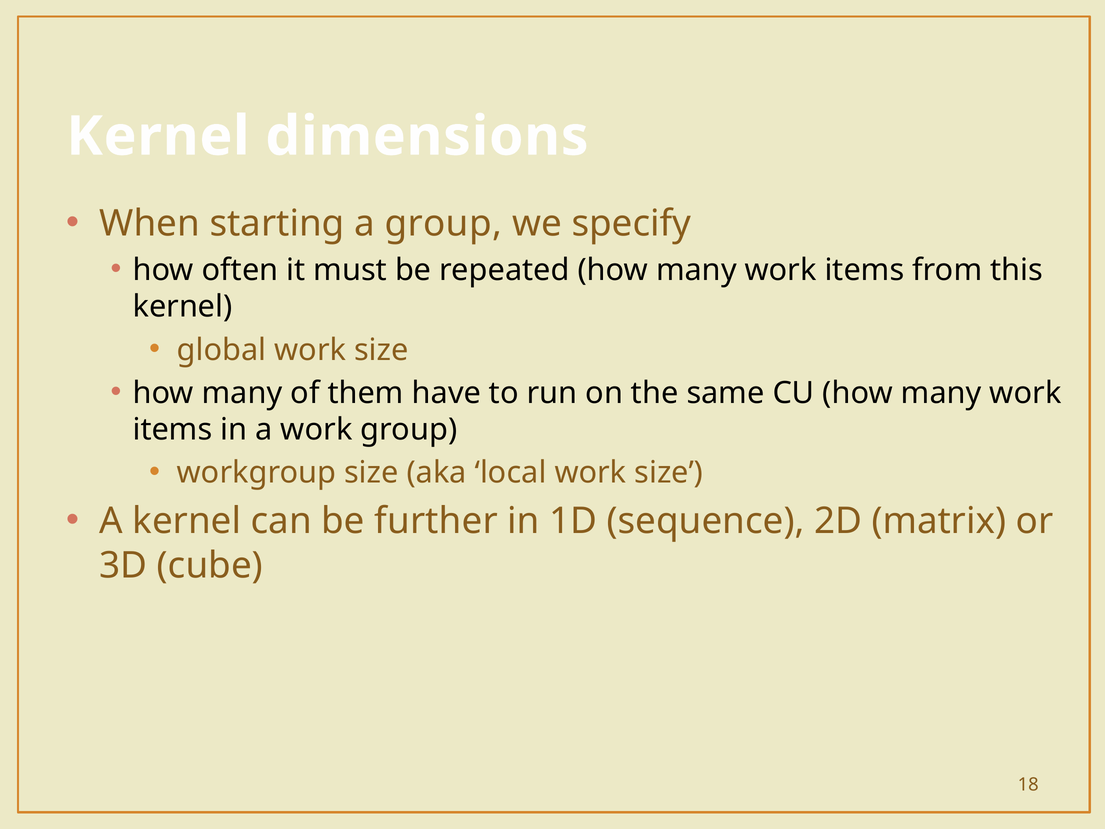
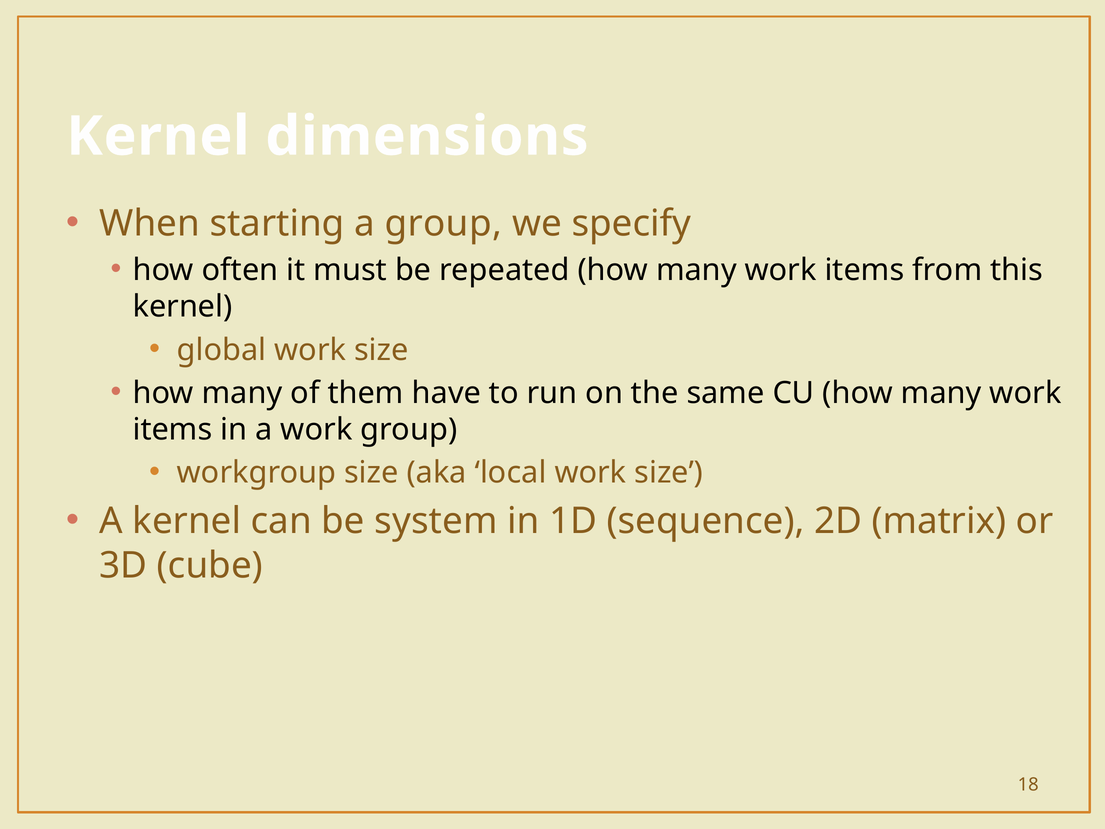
further: further -> system (436, 521)
